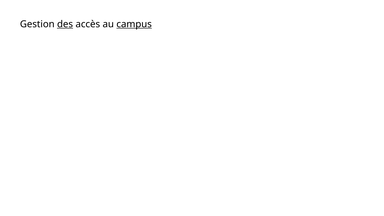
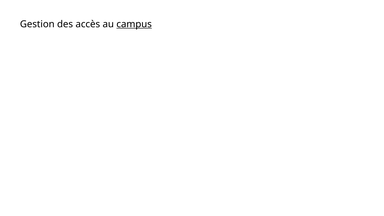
des underline: present -> none (65, 24)
